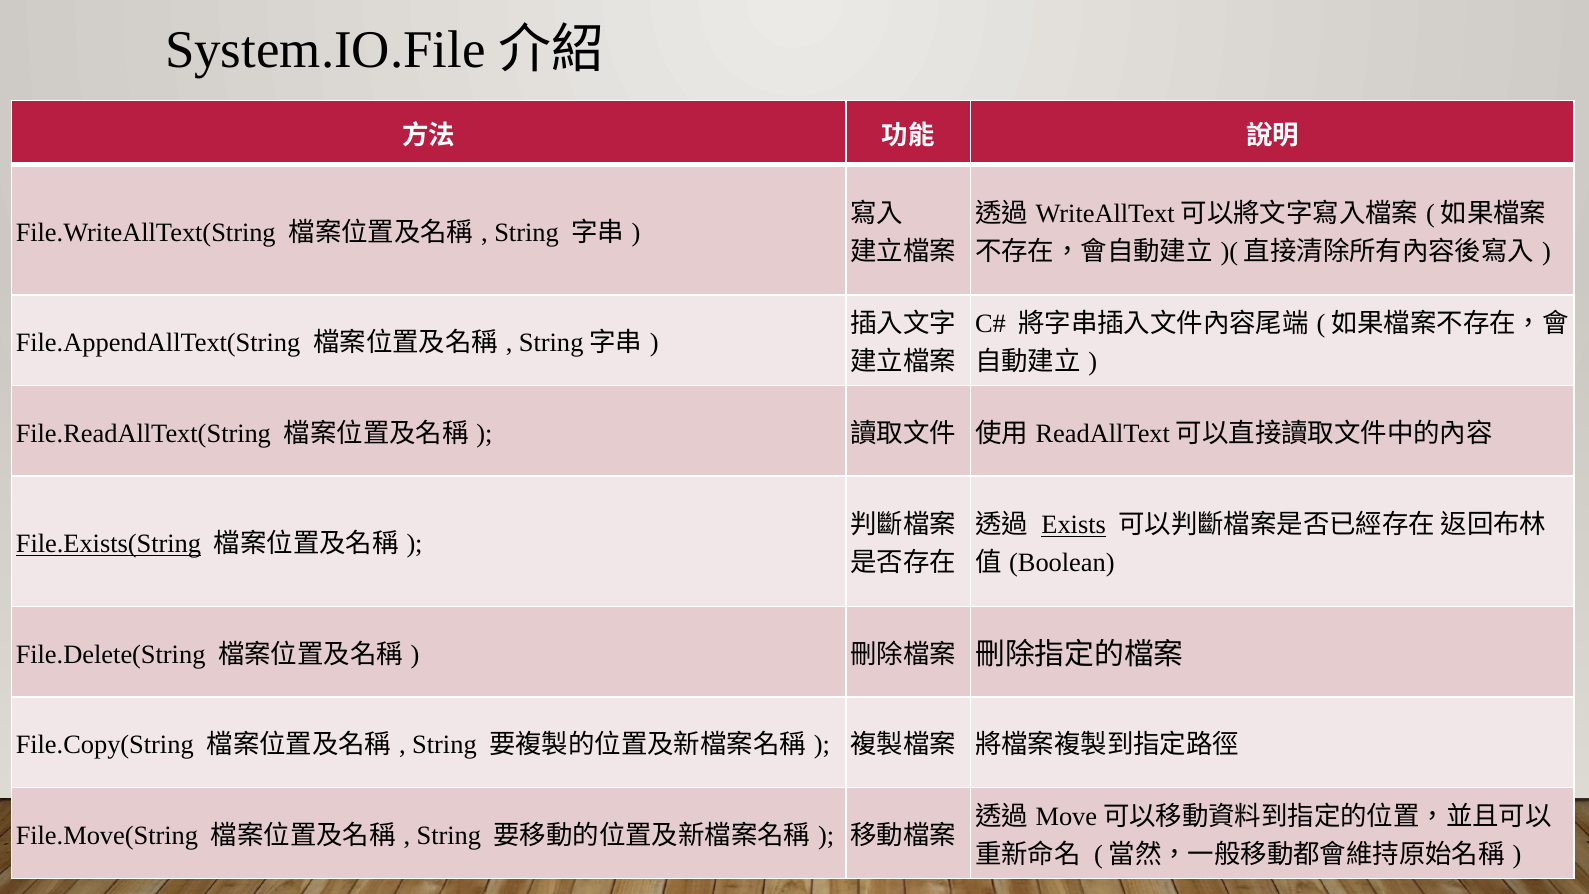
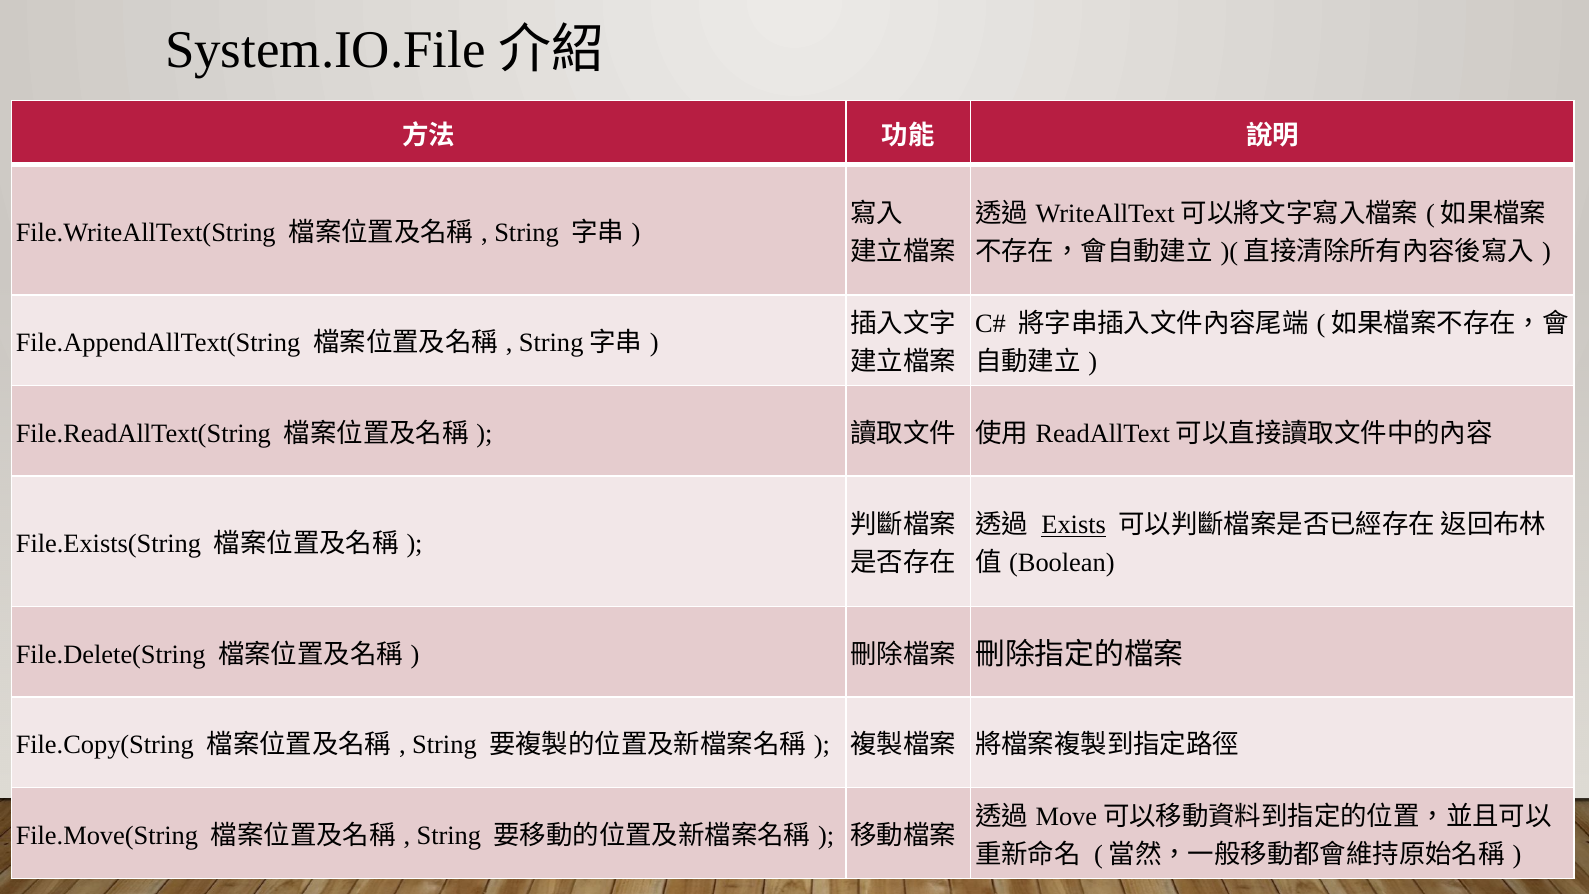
File.Exists(String underline: present -> none (109, 544)
